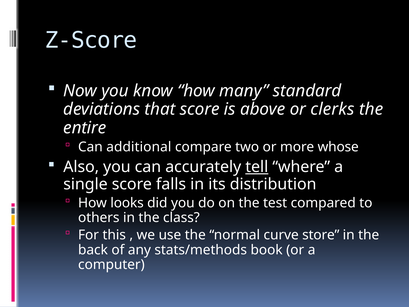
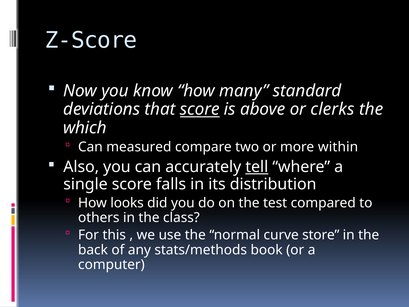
score underline: none -> present (200, 109)
entire: entire -> which (85, 128)
additional: additional -> measured (139, 147)
whose: whose -> within (338, 147)
